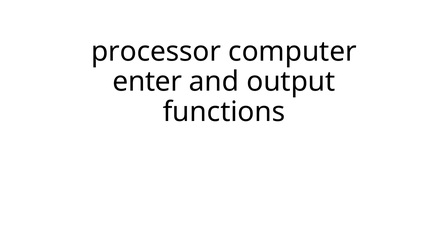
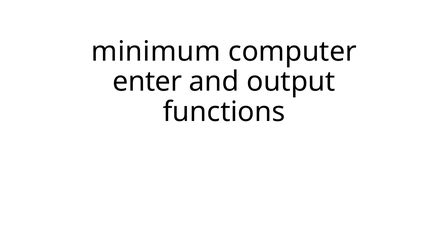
processor: processor -> minimum (156, 52)
